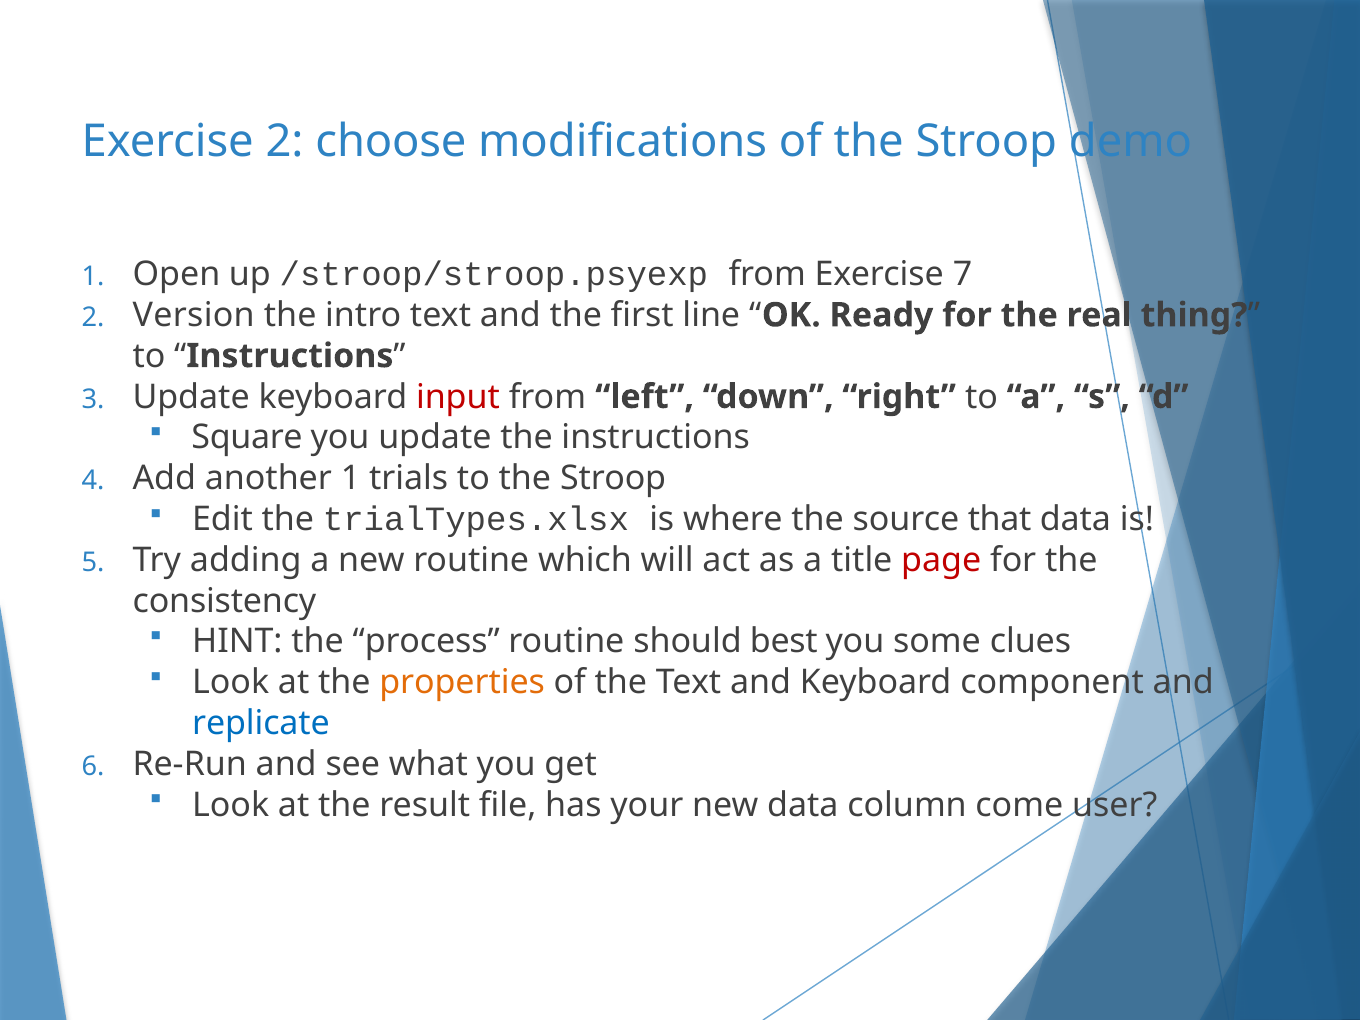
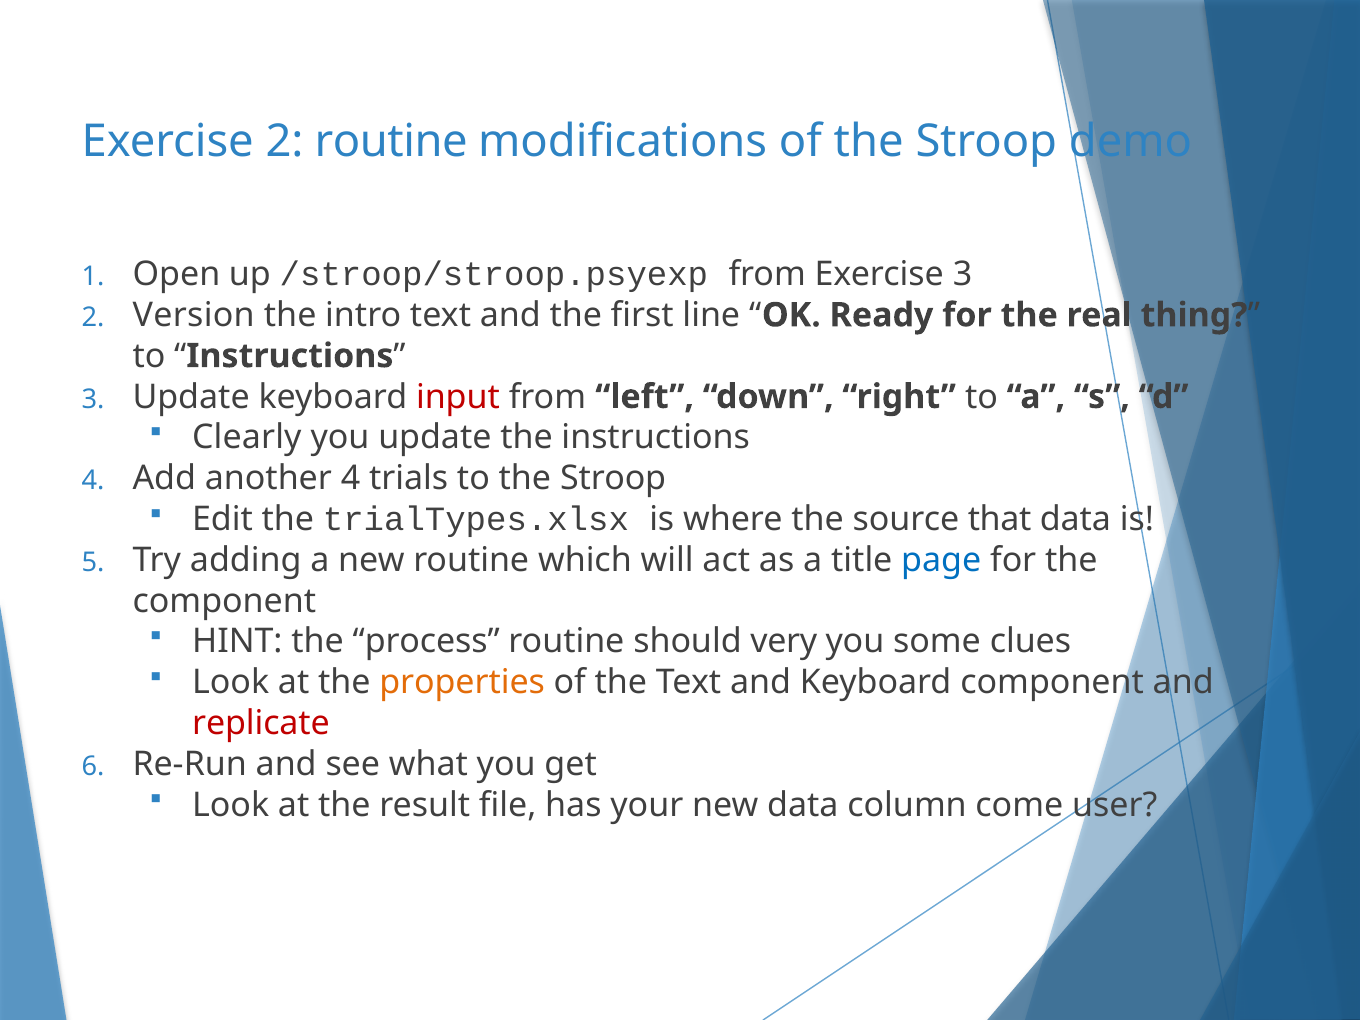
2 choose: choose -> routine (391, 141)
Exercise 7: 7 -> 3 (962, 274)
Square: Square -> Clearly (247, 438)
another 1: 1 -> 4 (351, 478)
page colour: red -> blue (941, 560)
consistency: consistency -> component (224, 601)
best: best -> very (784, 642)
replicate colour: blue -> red (261, 723)
